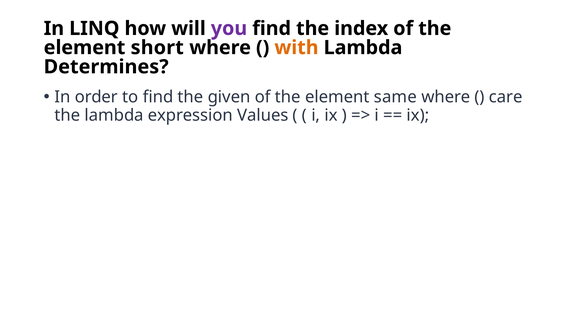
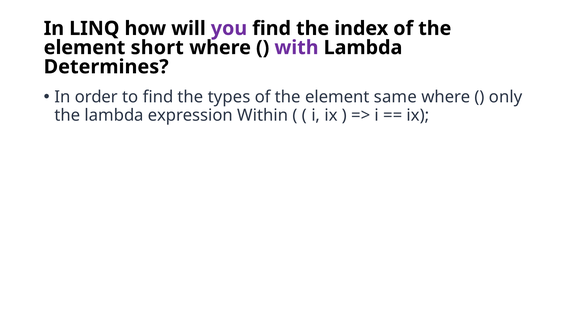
with colour: orange -> purple (296, 48)
given: given -> types (229, 97)
care: care -> only (506, 97)
Values: Values -> Within (263, 115)
